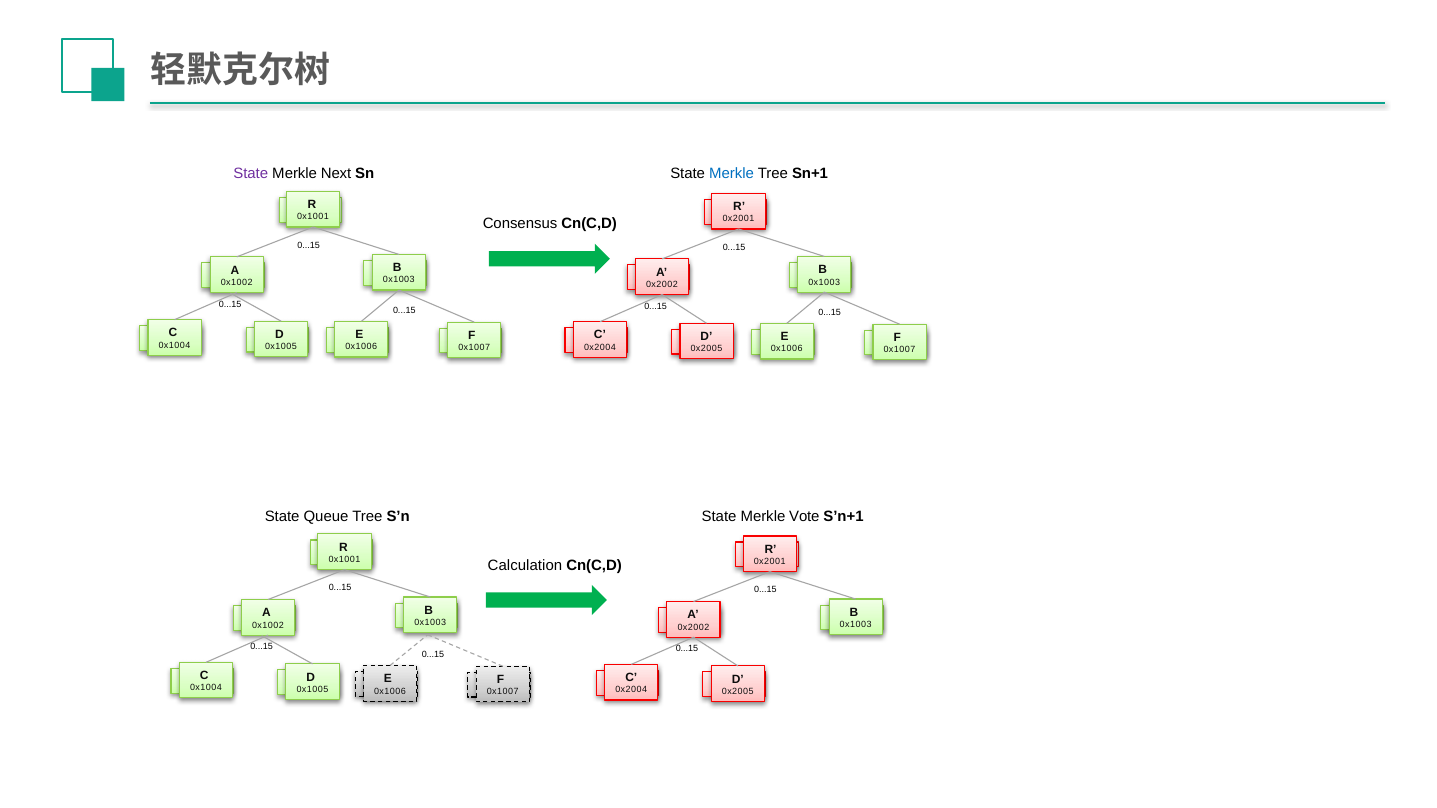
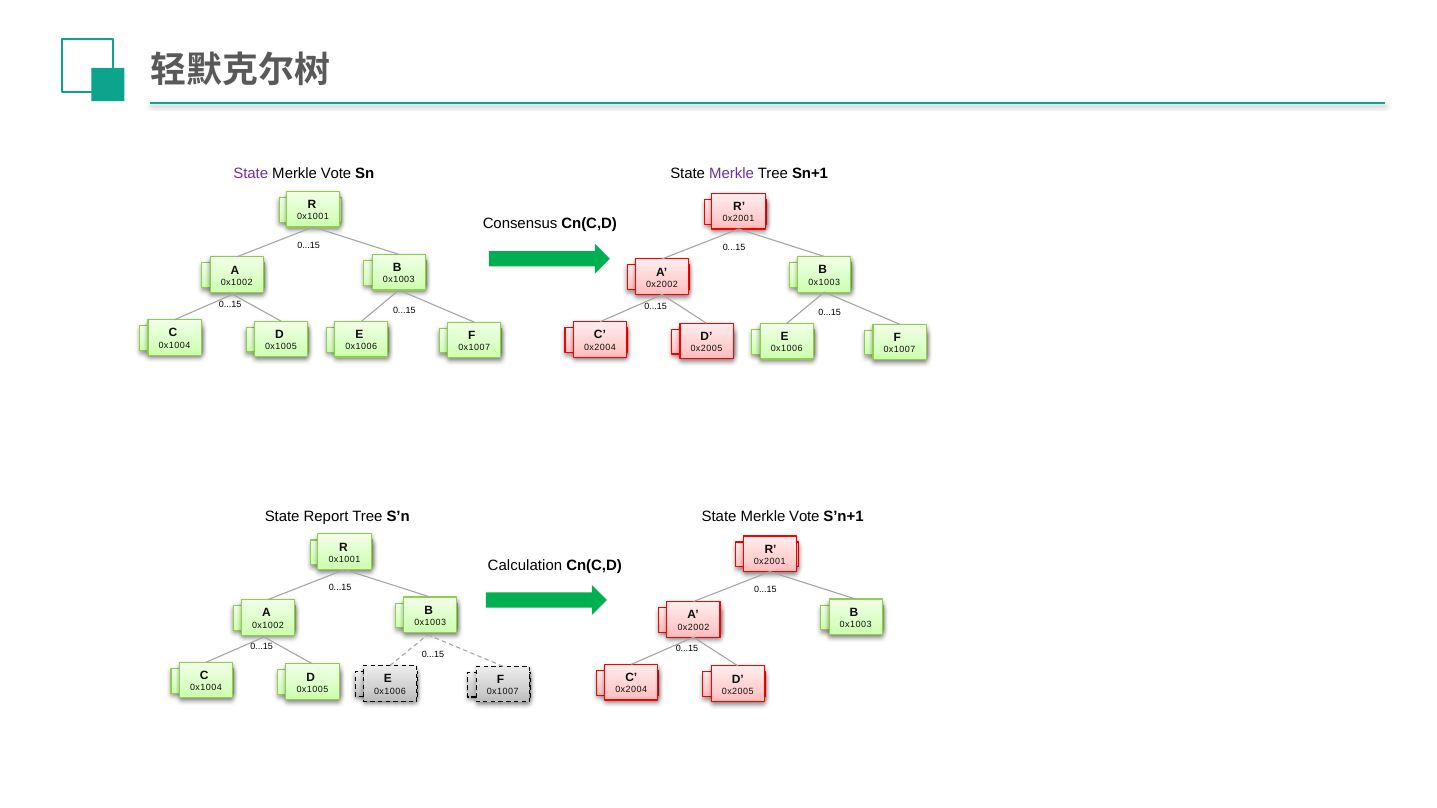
Next: Next -> Vote (336, 174)
Merkle colour: blue -> purple (732, 174)
Queue: Queue -> Report (326, 516)
